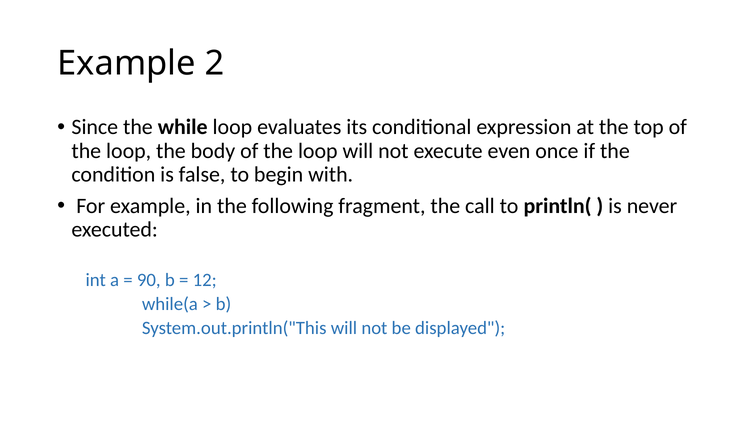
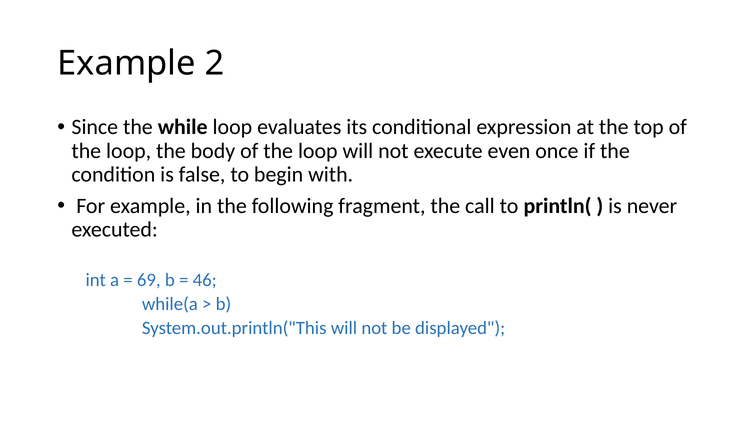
90: 90 -> 69 (149, 280)
12: 12 -> 46 (205, 280)
